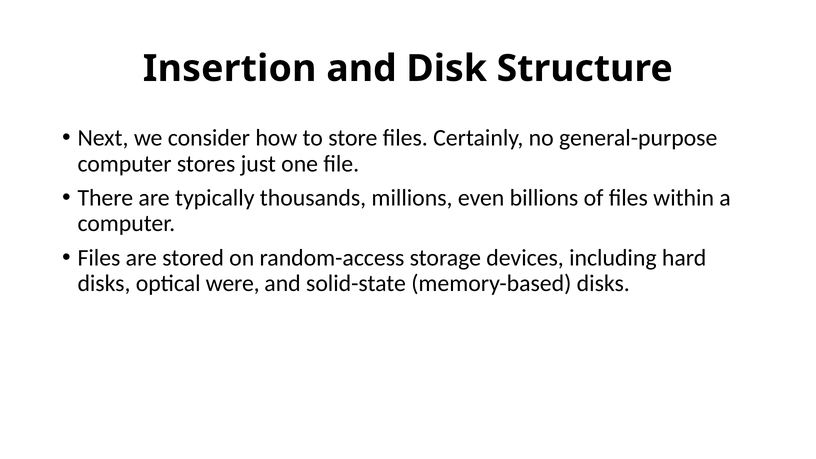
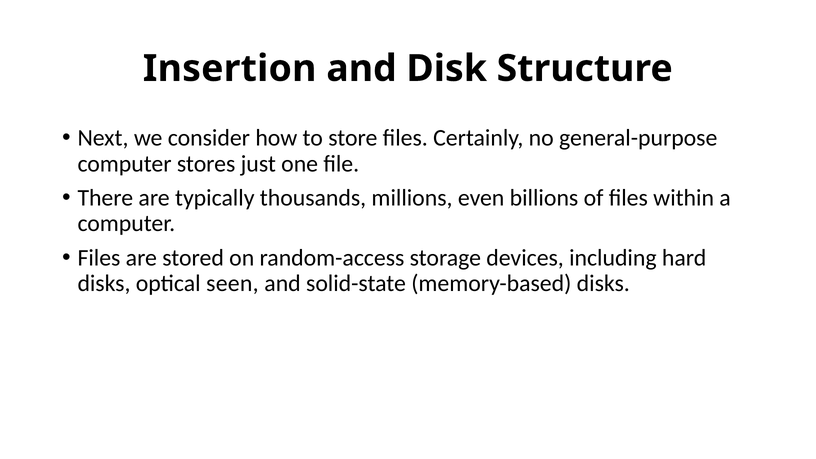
were: were -> seen (232, 284)
